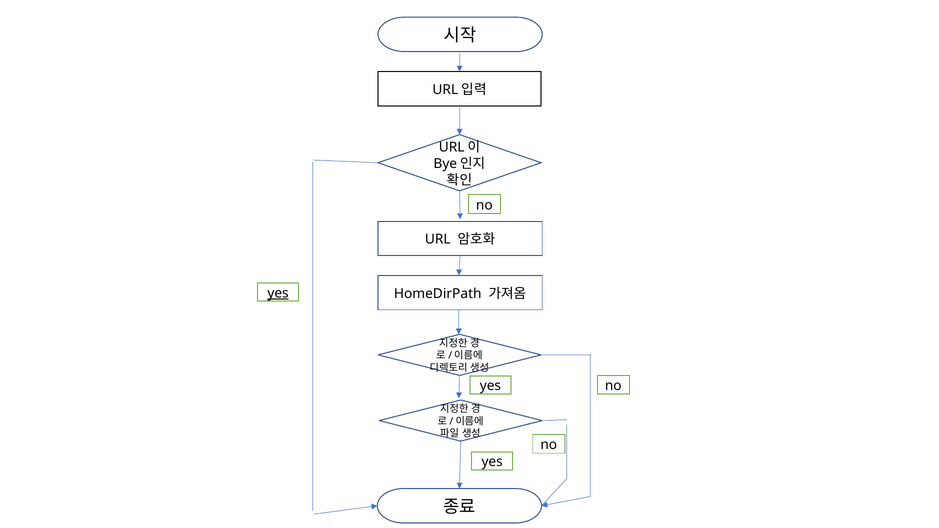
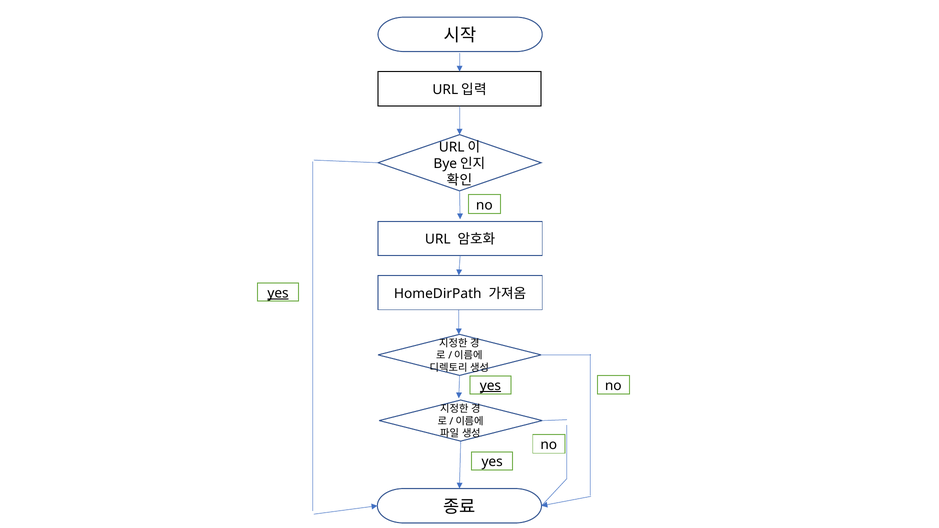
yes underline: none -> present (490, 386)
